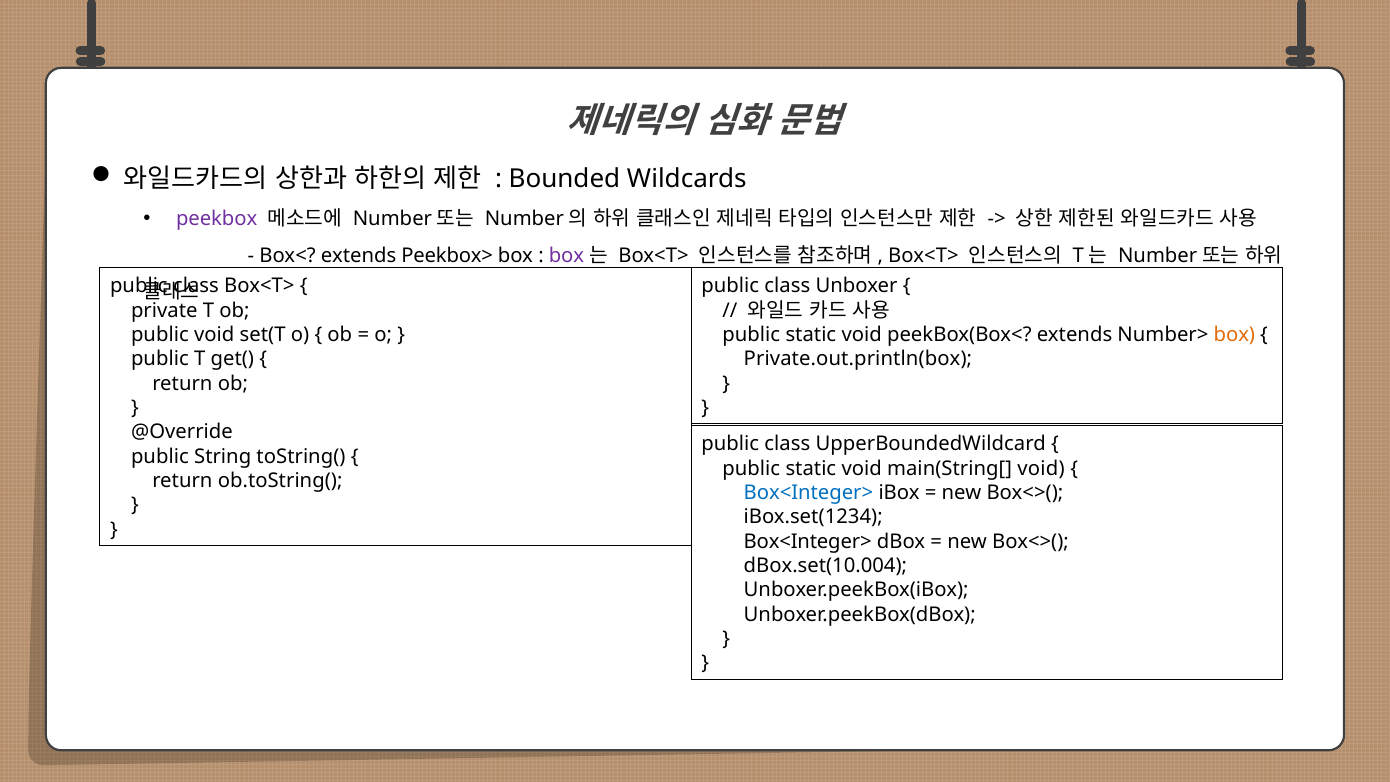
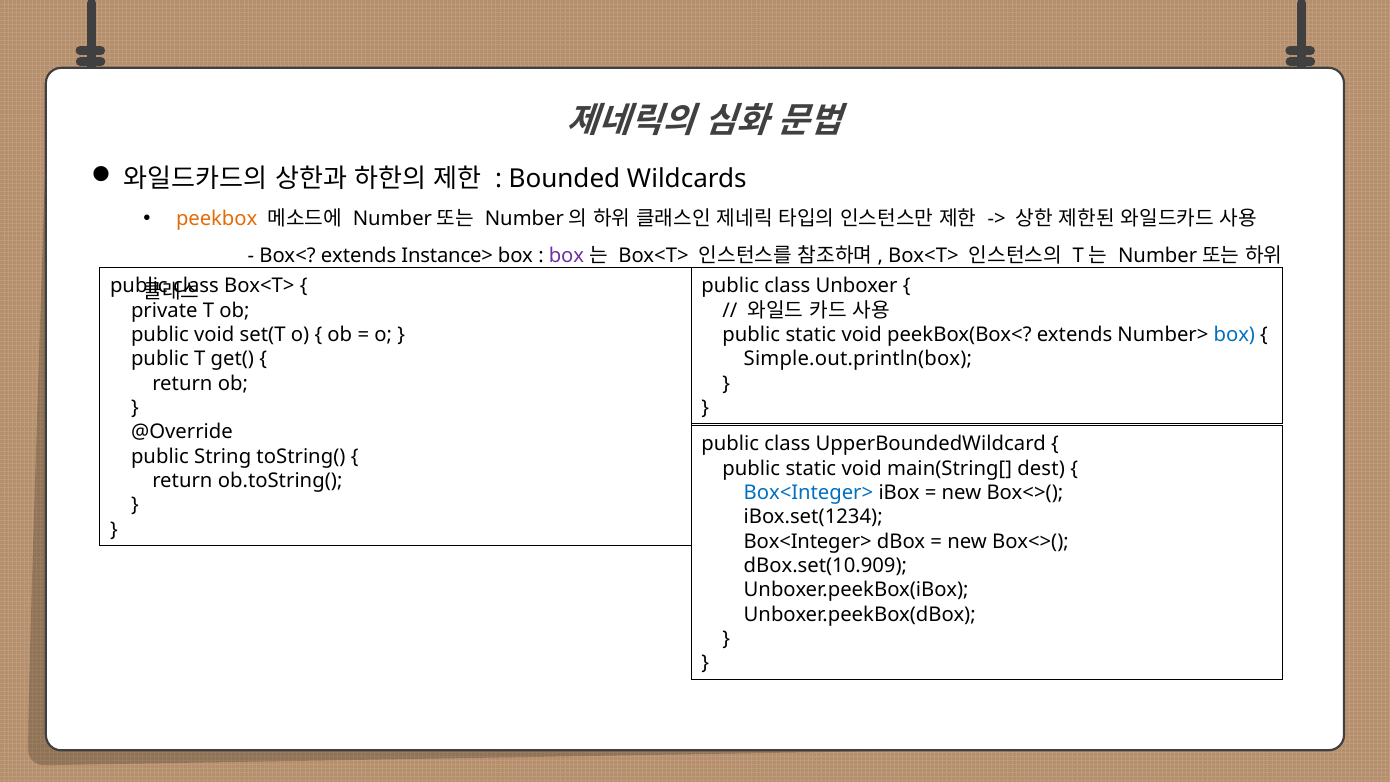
peekbox colour: purple -> orange (217, 219)
Peekbox>: Peekbox> -> Instance> (447, 255)
box colour: orange -> blue (1234, 335)
Private.out.println(box: Private.out.println(box -> Simple.out.println(box (858, 359)
main(String[ void: void -> dest (1041, 468)
dBox.set(10.004: dBox.set(10.004 -> dBox.set(10.909 (825, 566)
